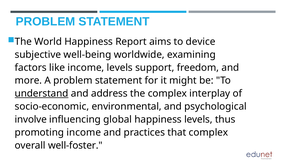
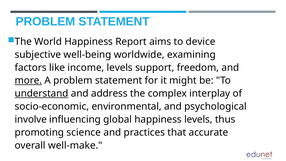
more underline: none -> present (28, 80)
promoting income: income -> science (84, 132)
that complex: complex -> accurate (208, 132)
well-foster: well-foster -> well-make (75, 145)
